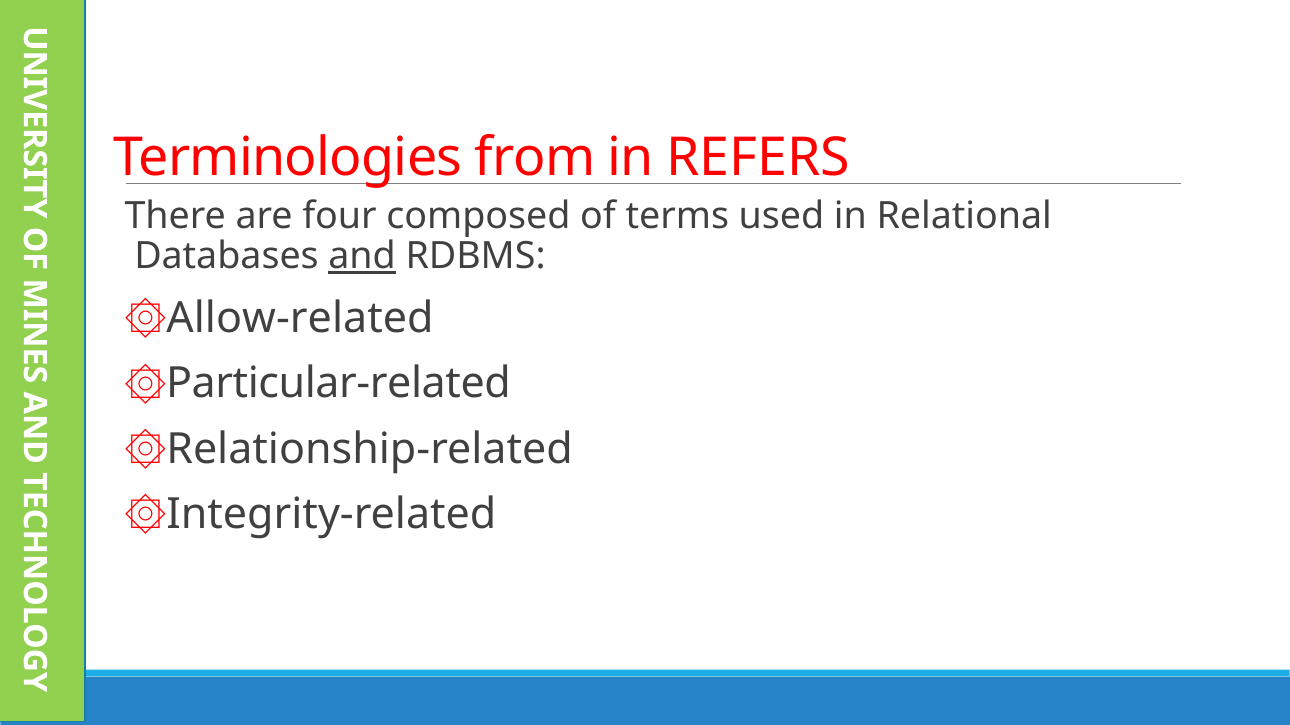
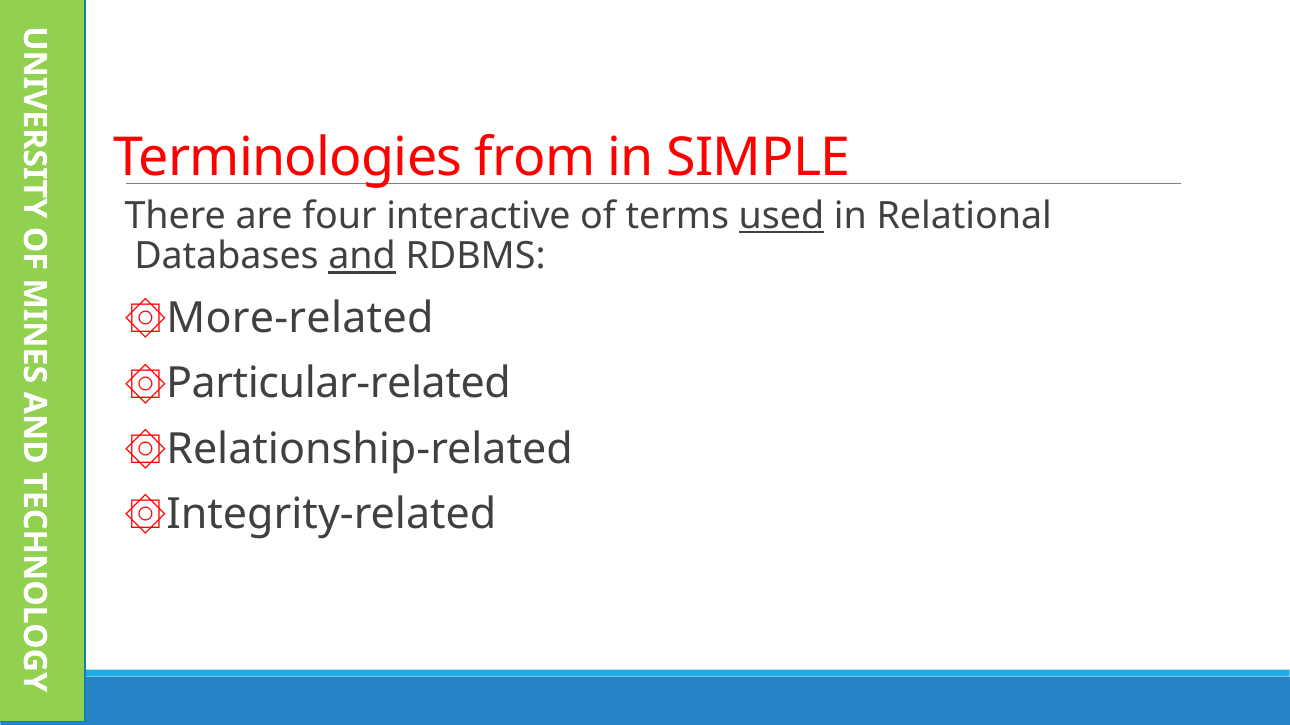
REFERS: REFERS -> SIMPLE (758, 157)
composed: composed -> interactive (479, 216)
used underline: none -> present (782, 216)
Allow-related: Allow-related -> More-related (300, 319)
